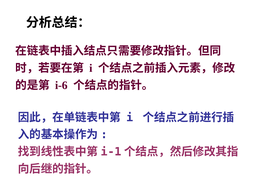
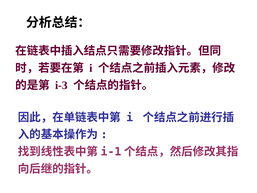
i-6: i-6 -> i-3 (61, 85)
